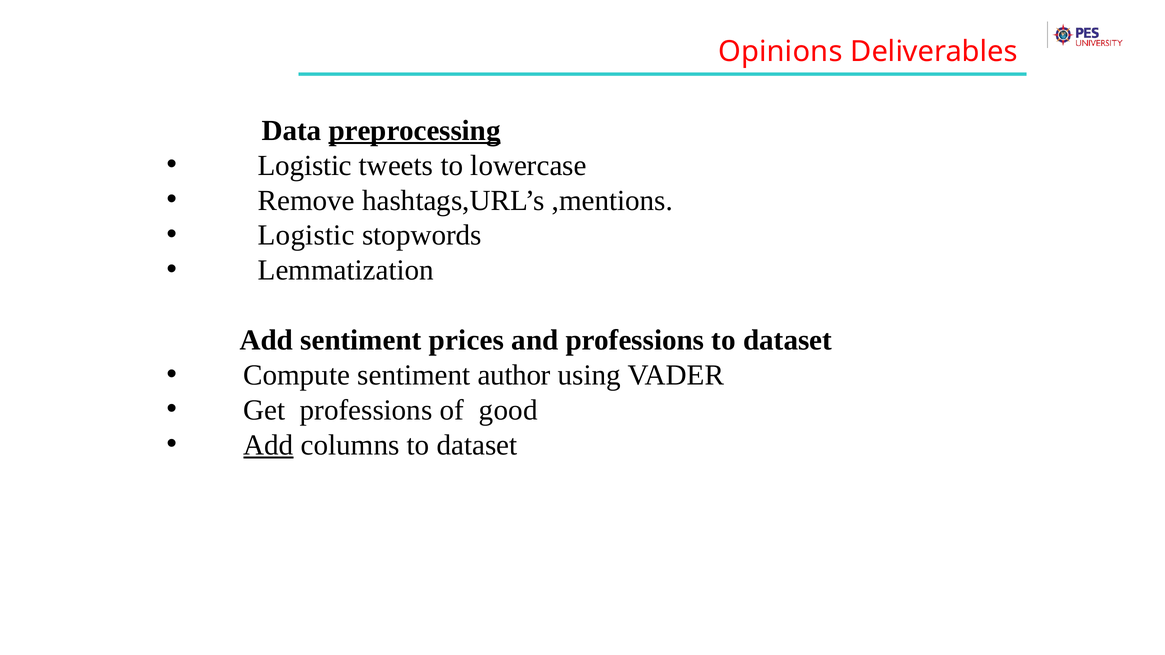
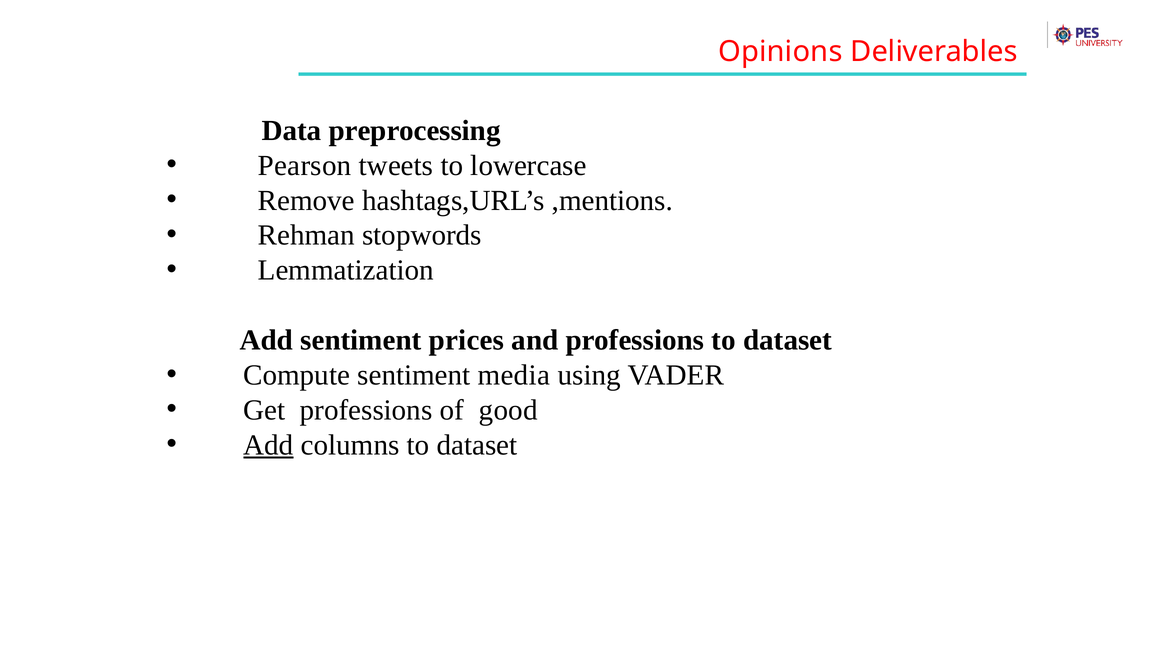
preprocessing underline: present -> none (415, 131)
Logistic: Logistic -> Pearson (305, 166)
Logistic: Logistic -> Rehman (306, 235)
author: author -> media (514, 375)
